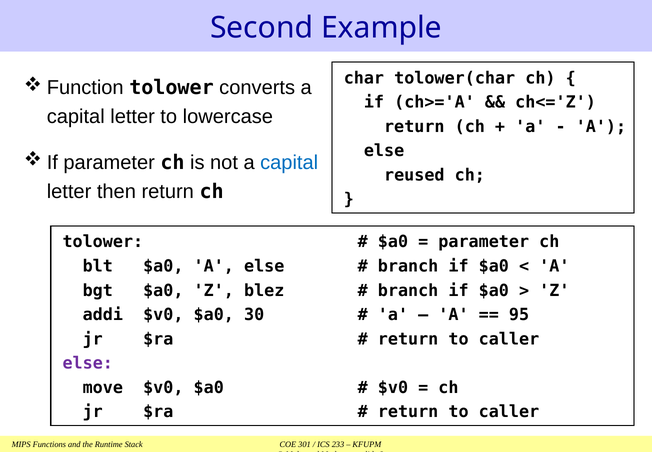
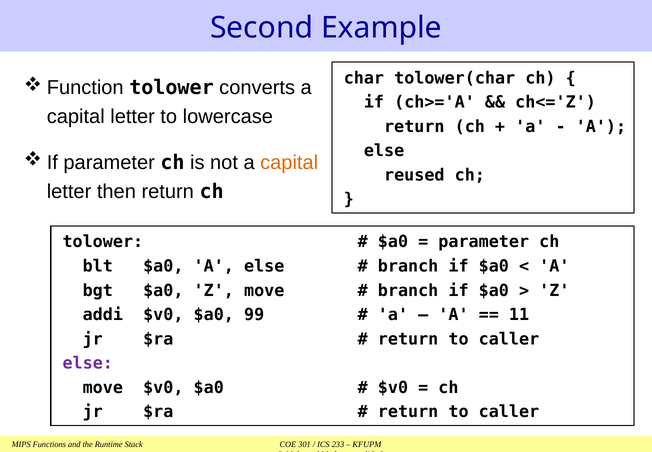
capital colour: blue -> orange (289, 162)
Z blez: blez -> move (264, 290)
30: 30 -> 99 (254, 314)
95: 95 -> 11 (519, 314)
